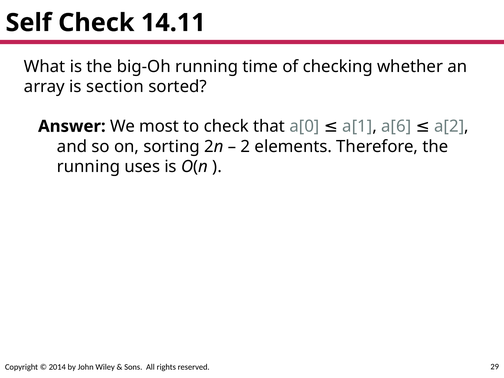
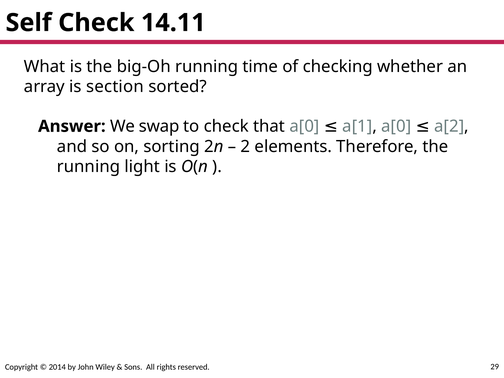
most: most -> swap (159, 126)
a[1 a[6: a[6 -> a[0 (396, 126)
uses: uses -> light (142, 167)
